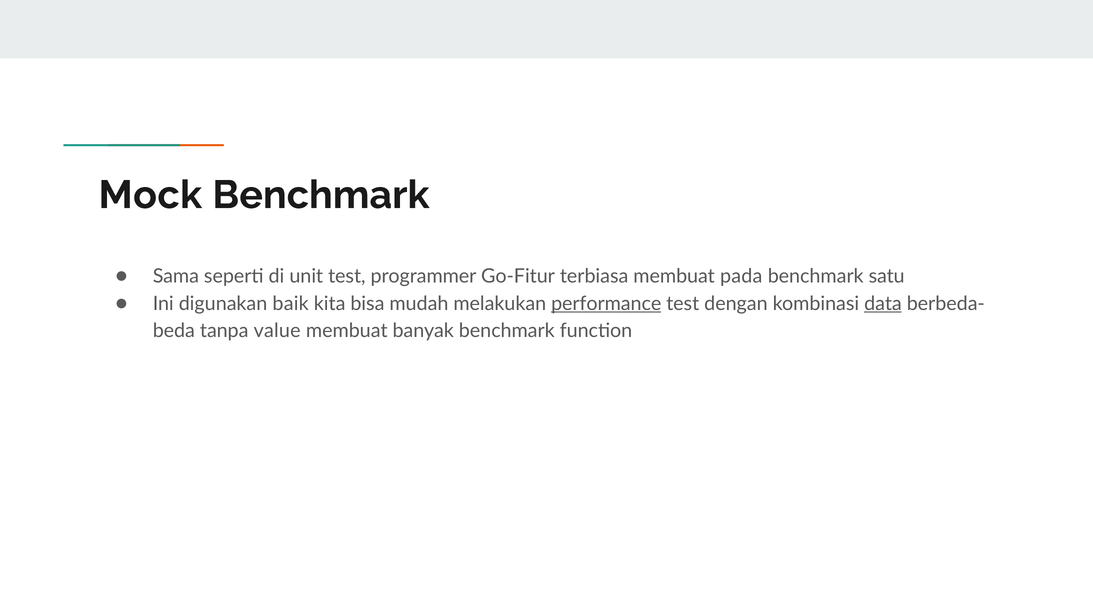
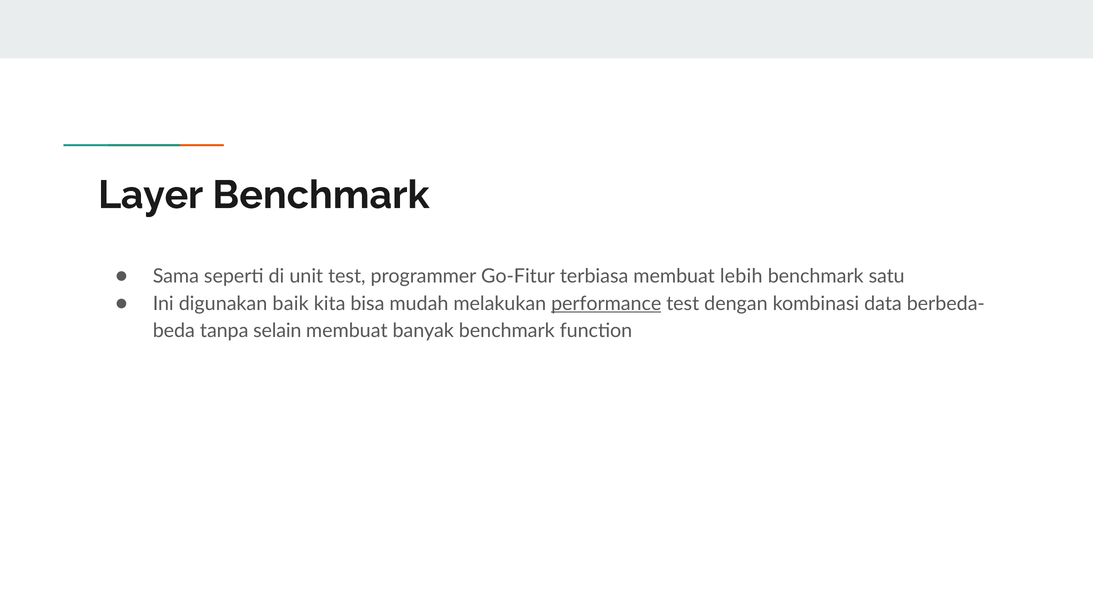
Mock: Mock -> Layer (151, 195)
pada: pada -> lebih (741, 276)
data underline: present -> none (883, 303)
value: value -> selain (277, 331)
